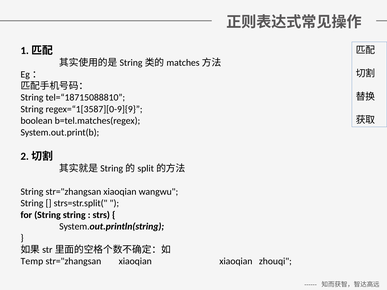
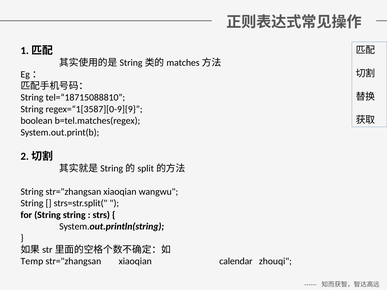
xiaoqian xiaoqian: xiaoqian -> calendar (236, 261)
